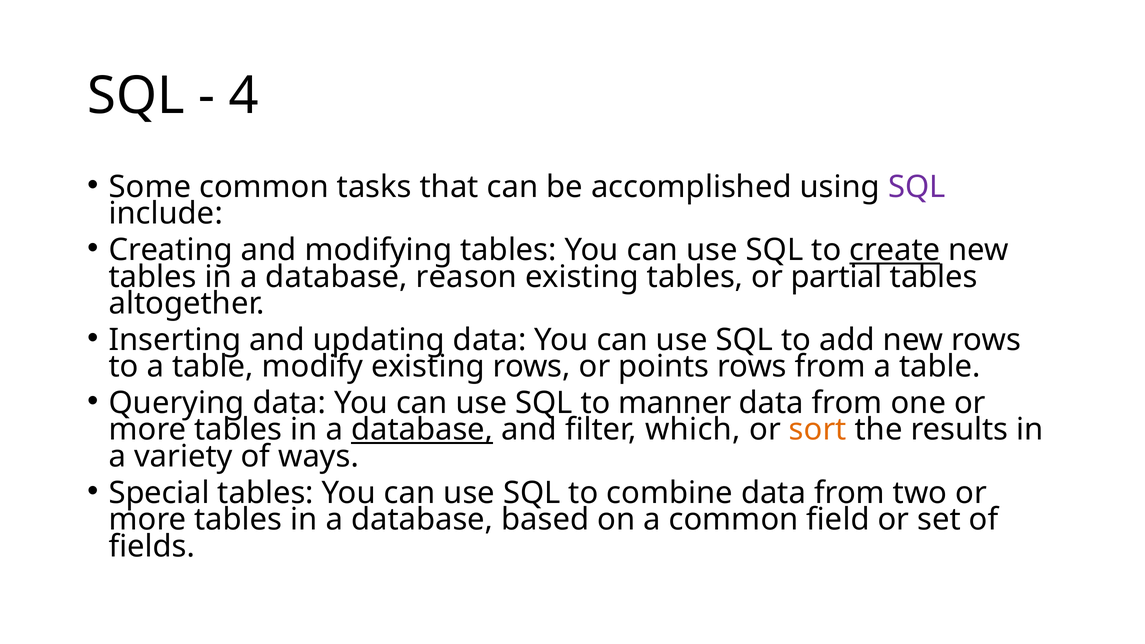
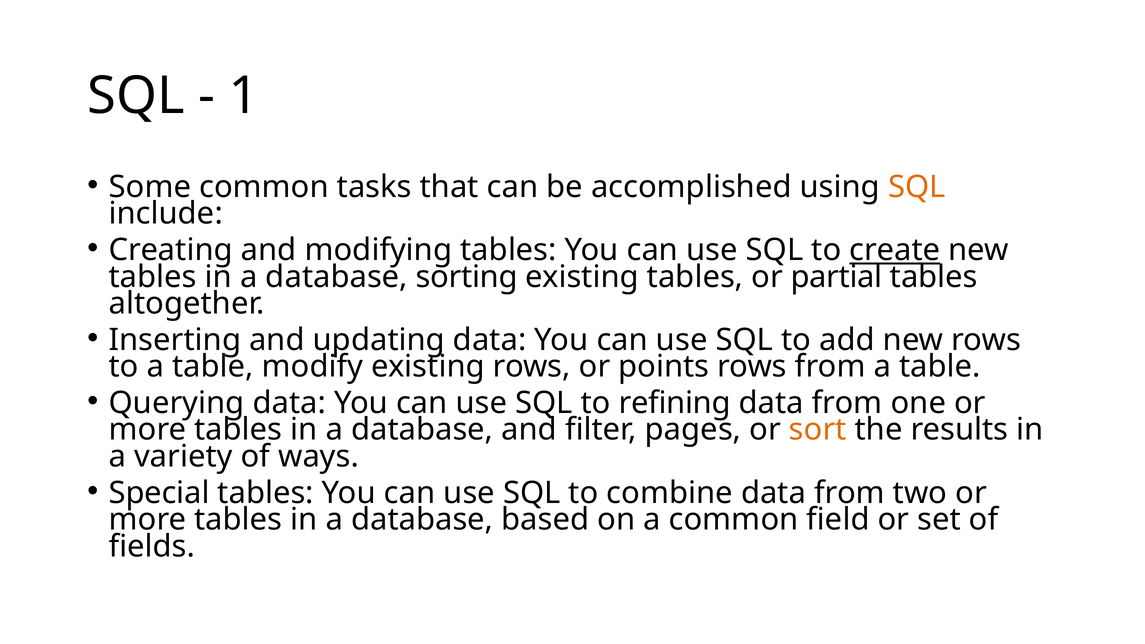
4: 4 -> 1 (244, 96)
SQL colour: purple -> orange (917, 187)
reason: reason -> sorting (467, 277)
manner: manner -> refining (675, 403)
database underline: present -> none (422, 430)
which: which -> pages (693, 430)
